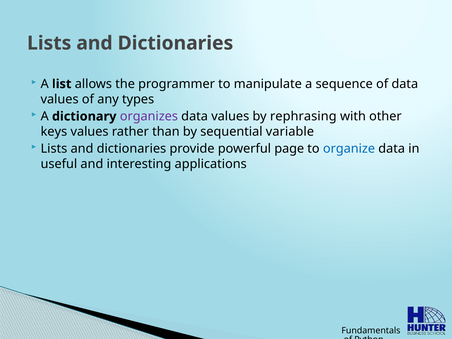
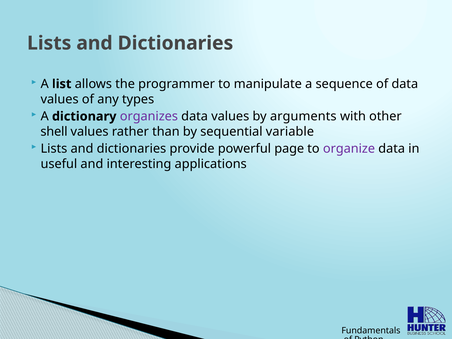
rephrasing: rephrasing -> arguments (303, 116)
keys: keys -> shell (54, 132)
organize colour: blue -> purple (349, 149)
